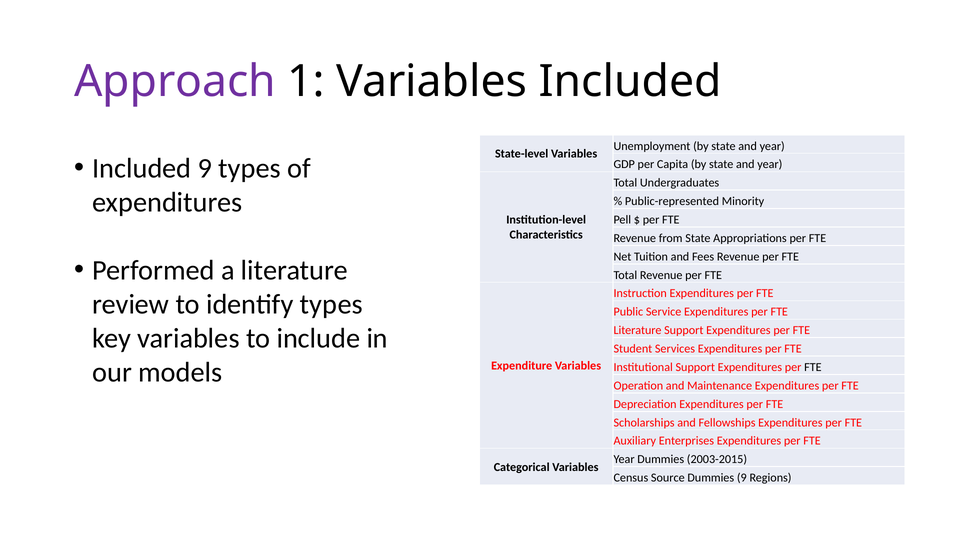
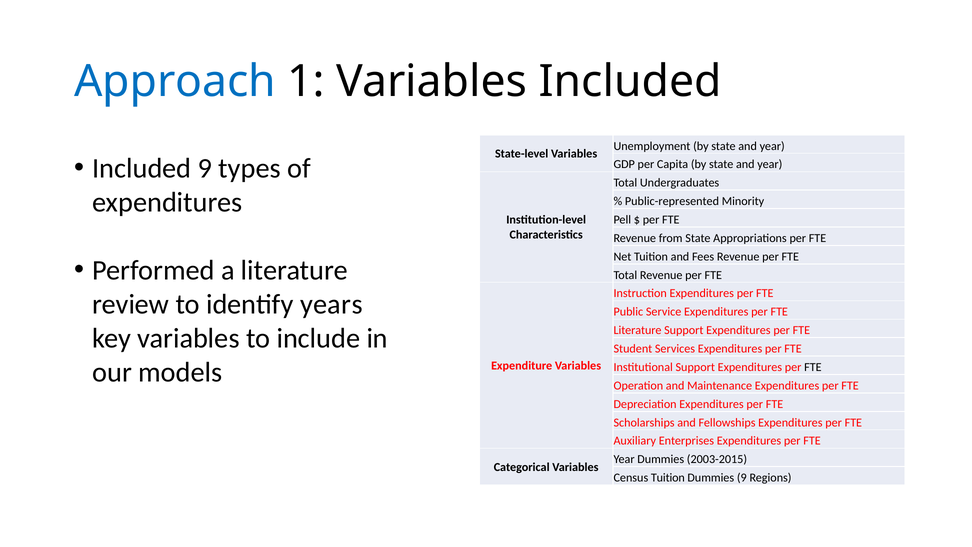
Approach colour: purple -> blue (175, 82)
identify types: types -> years (331, 304)
Census Source: Source -> Tuition (668, 478)
